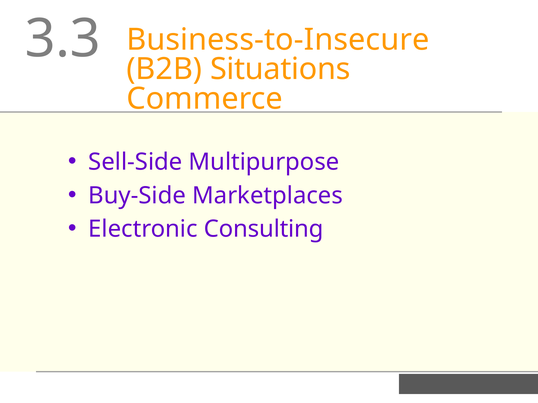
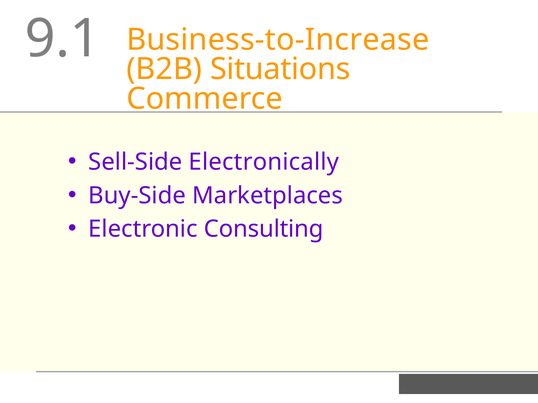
3.3: 3.3 -> 9.1 (63, 39)
Business-to-Insecure: Business-to-Insecure -> Business-to-Increase (278, 40)
Multipurpose: Multipurpose -> Electronically (264, 162)
